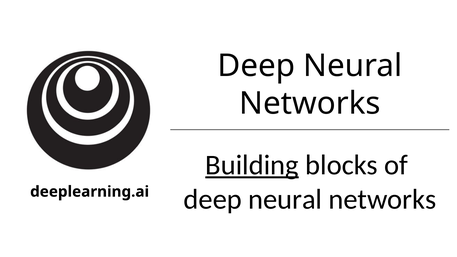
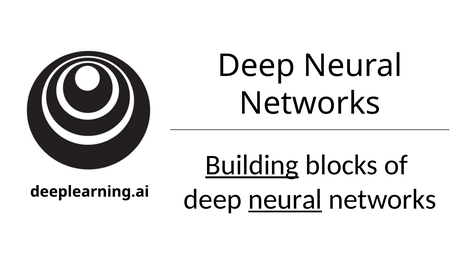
neural underline: none -> present (285, 199)
